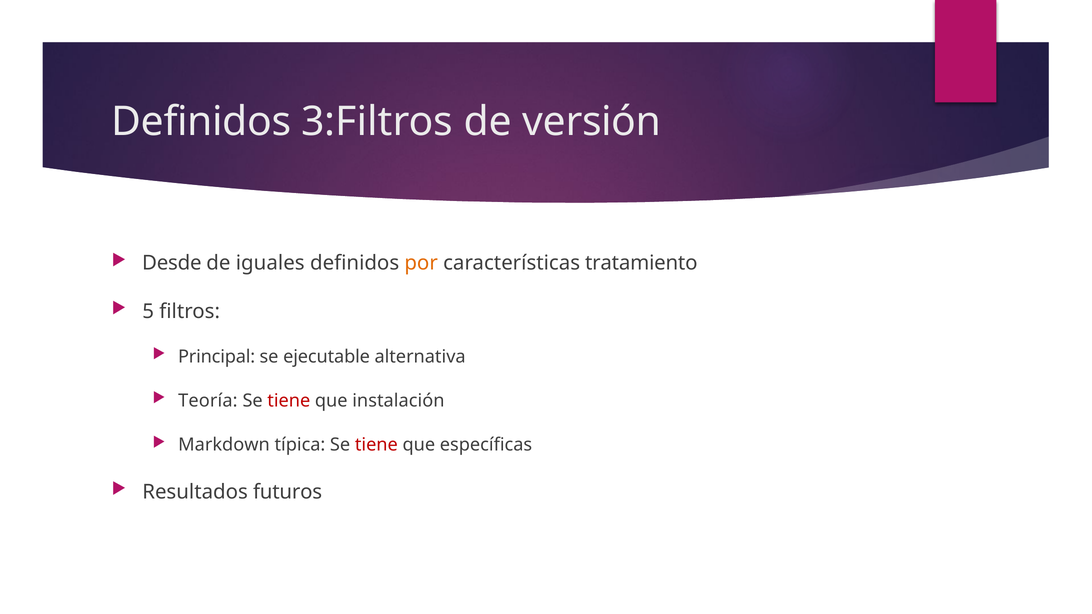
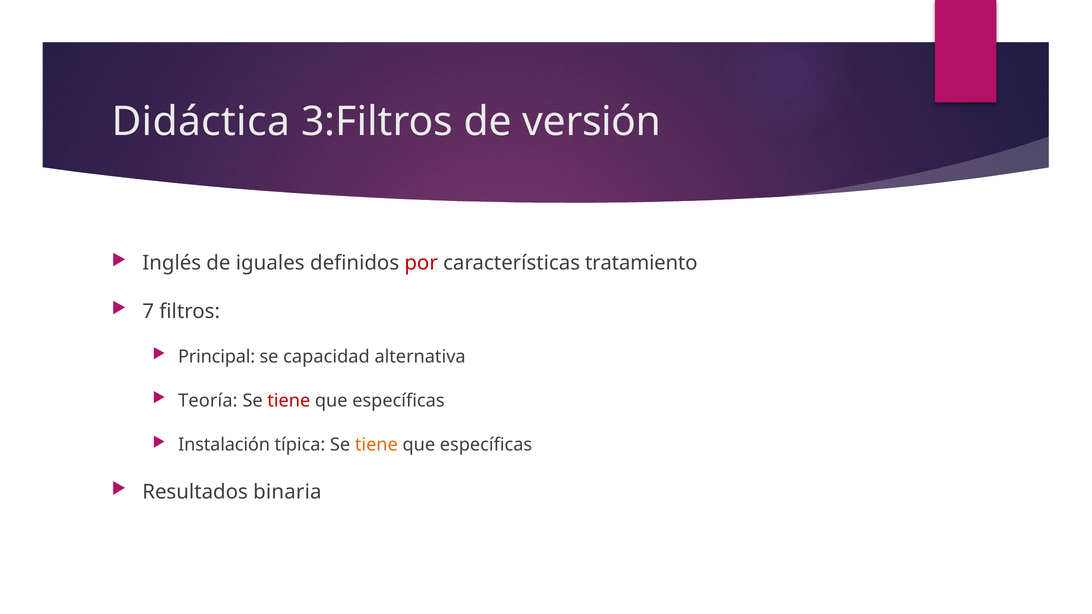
Definidos: Definidos -> Didáctica (201, 122)
Desde: Desde -> Inglés (172, 263)
por colour: orange -> red (421, 263)
5: 5 -> 7 (148, 312)
ejecutable: ejecutable -> capacidad (326, 357)
instalación: instalación -> específicas (398, 401)
Markdown: Markdown -> Instalación (224, 445)
tiene colour: red -> orange (376, 445)
futuros: futuros -> binaria (287, 492)
